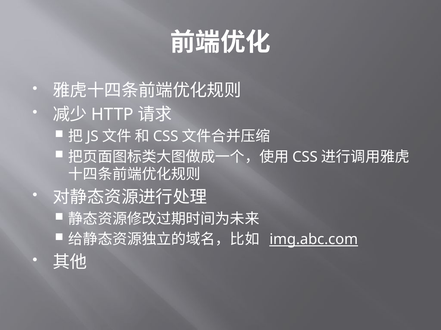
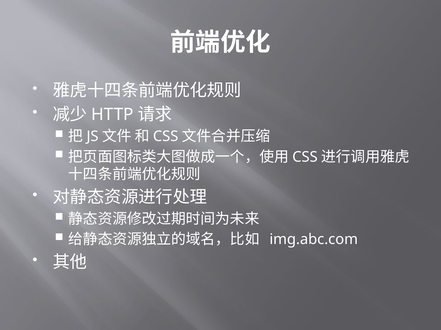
img.abc.com underline: present -> none (314, 240)
